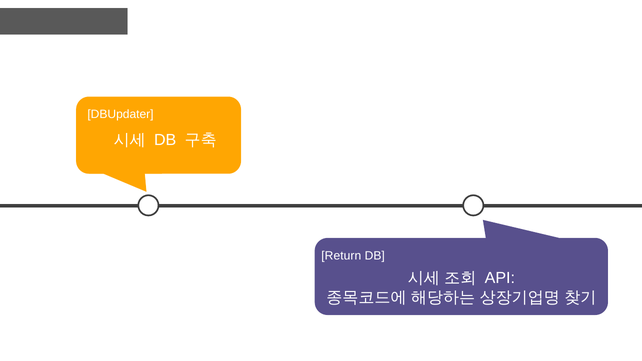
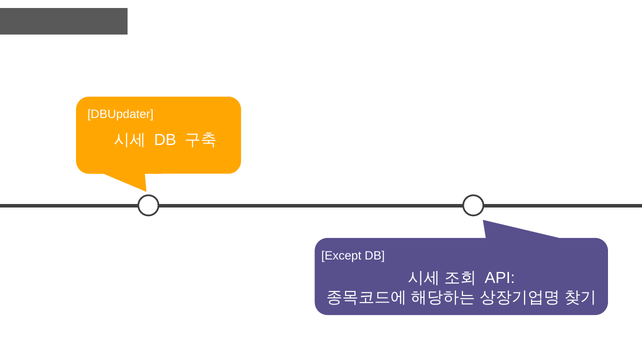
Return: Return -> Except (341, 256)
